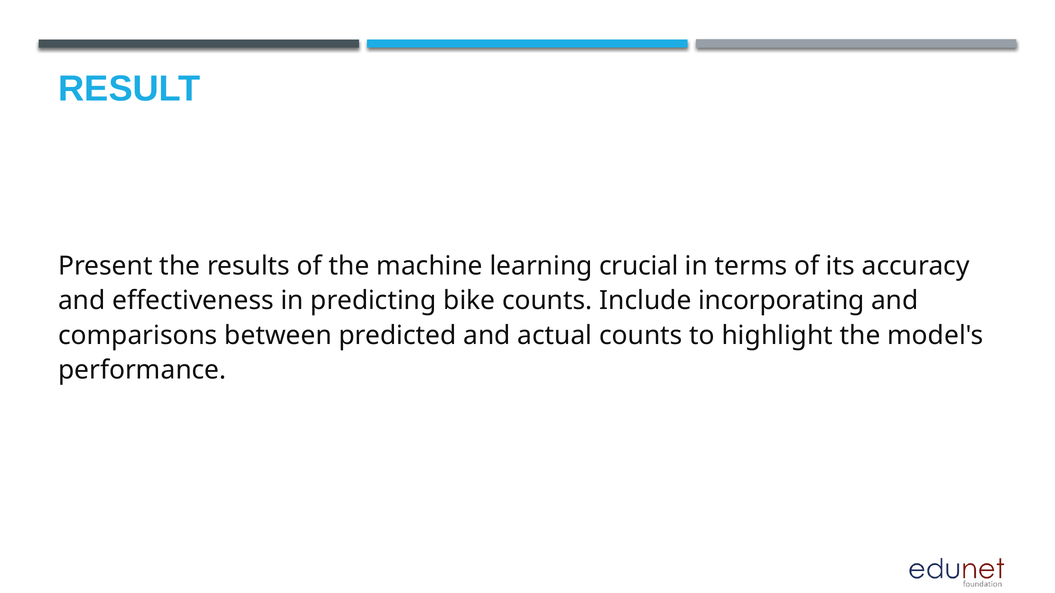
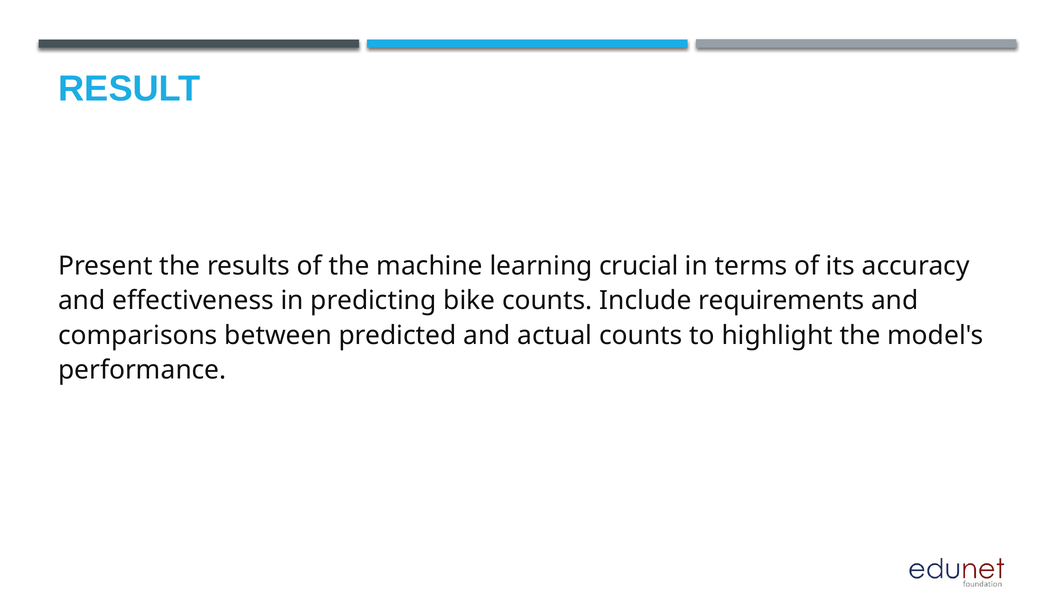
incorporating: incorporating -> requirements (781, 301)
